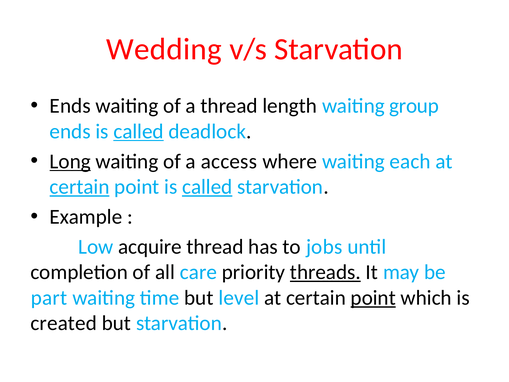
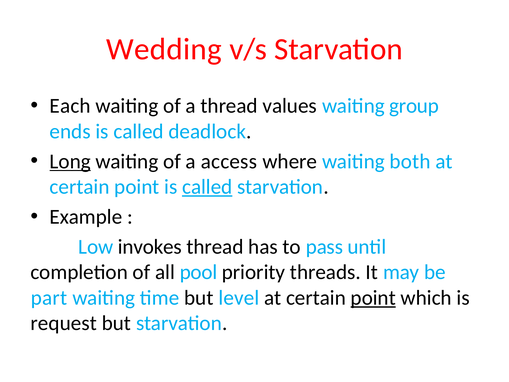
Ends: Ends -> Each (70, 106)
length: length -> values (290, 106)
called underline: present -> none (139, 131)
each: each -> both (410, 161)
certain underline: present -> none (80, 187)
acquire: acquire -> invokes (150, 247)
jobs: jobs -> pass (324, 247)
care: care -> pool (199, 272)
threads underline: present -> none (325, 272)
created: created -> request (64, 323)
